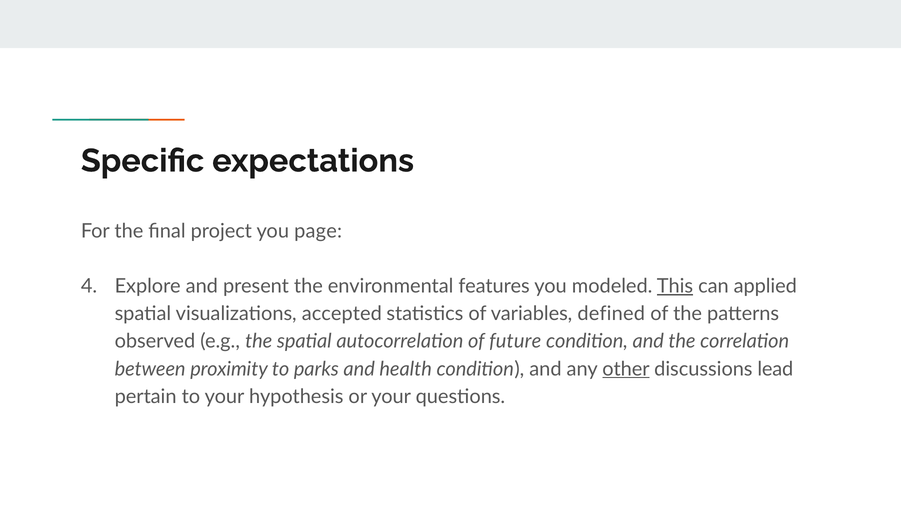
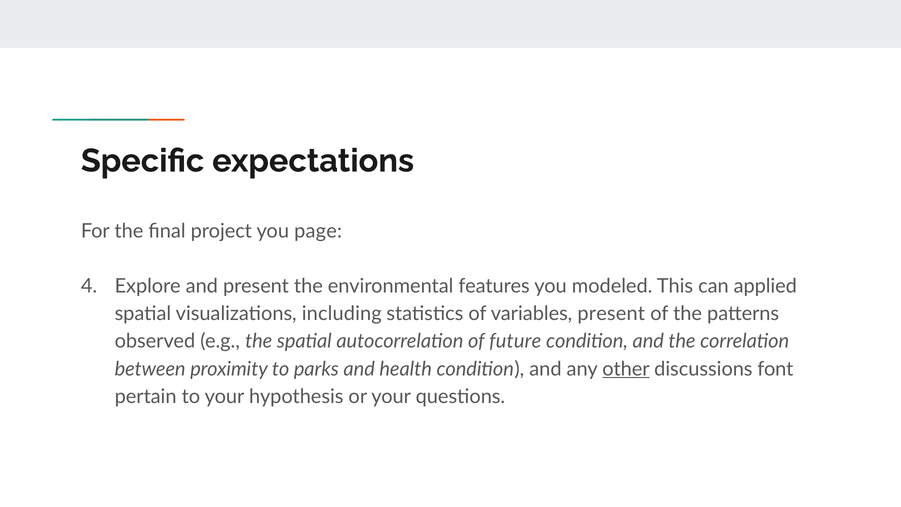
This underline: present -> none (675, 286)
accepted: accepted -> including (342, 314)
variables defined: defined -> present (611, 314)
lead: lead -> font (775, 369)
